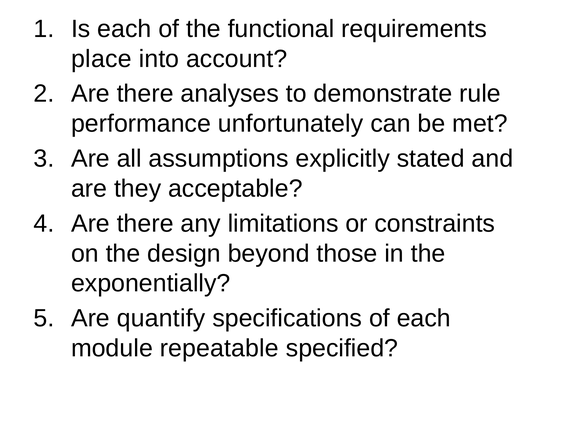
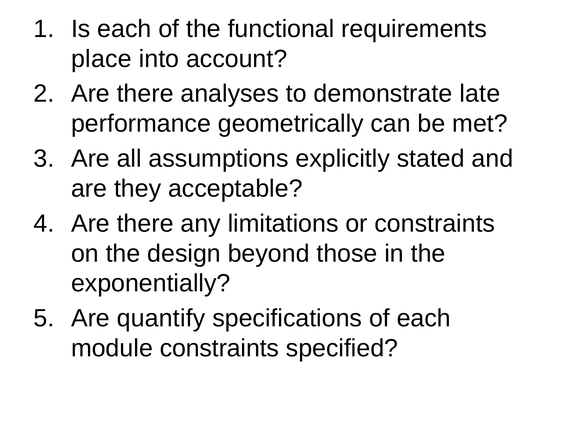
rule: rule -> late (480, 94)
unfortunately: unfortunately -> geometrically (291, 124)
module repeatable: repeatable -> constraints (219, 348)
